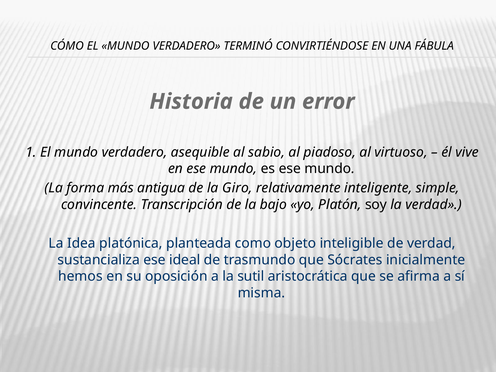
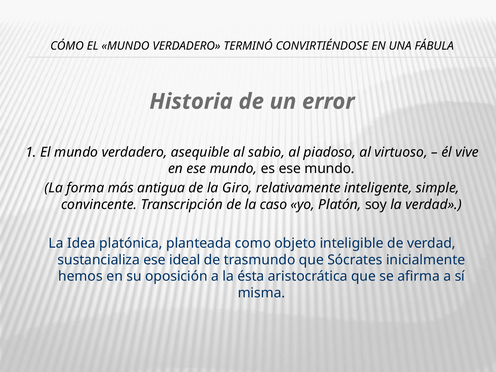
bajo: bajo -> caso (273, 205)
sutil: sutil -> ésta (251, 276)
